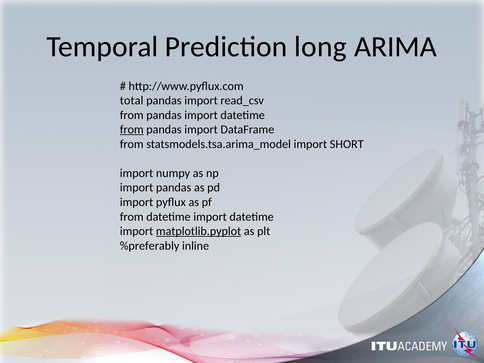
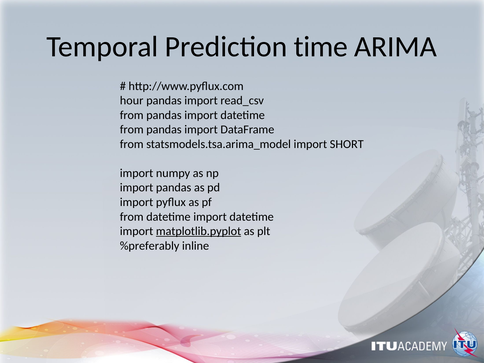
long: long -> time (321, 47)
total: total -> hour (132, 101)
from underline: present -> none (132, 130)
